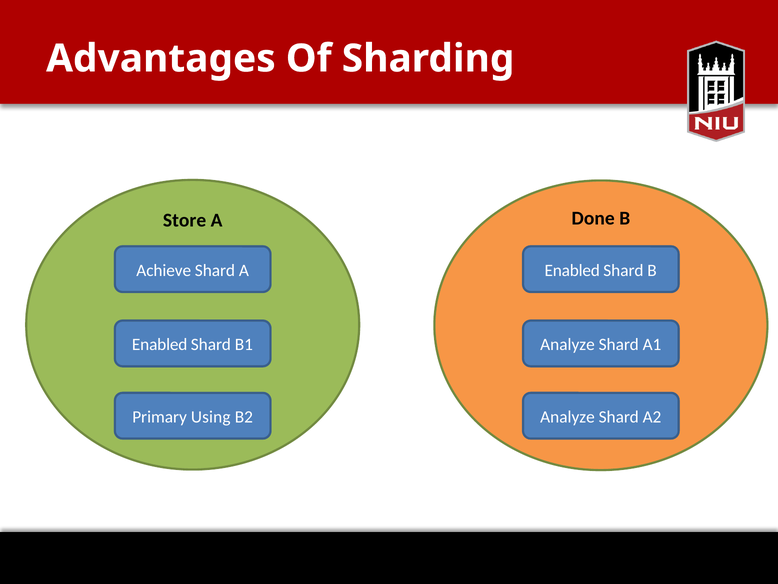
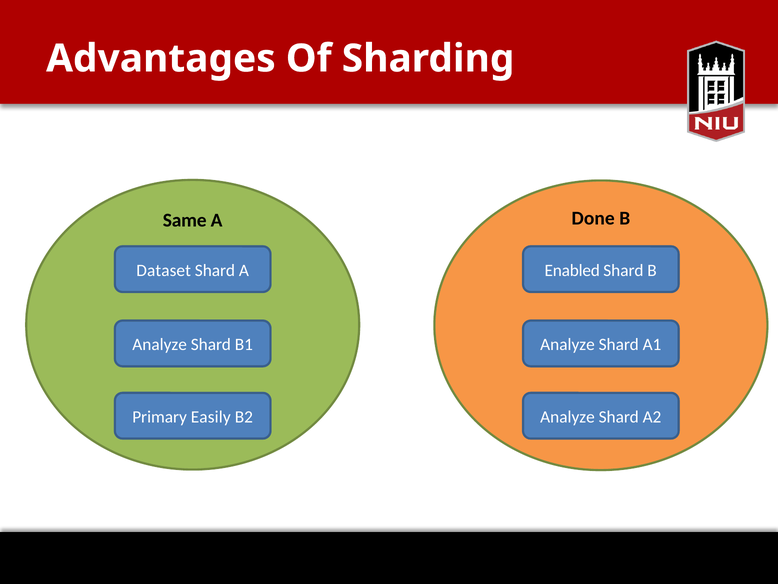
Store: Store -> Same (185, 220)
Achieve: Achieve -> Dataset (164, 270)
Enabled: Enabled -> Analyze (160, 344)
Using: Using -> Easily (211, 417)
